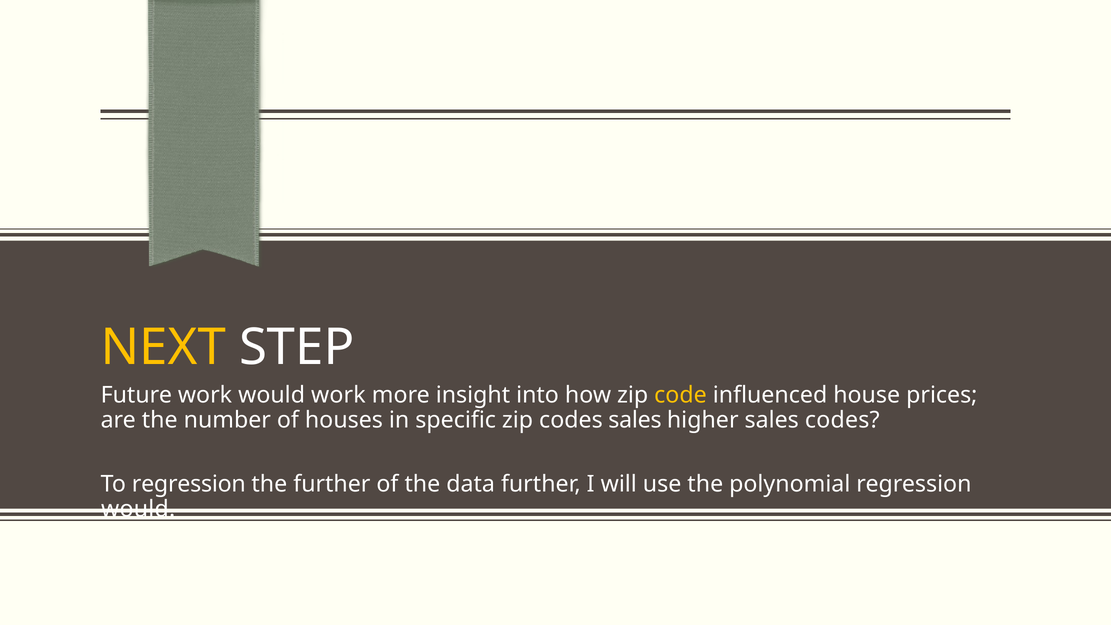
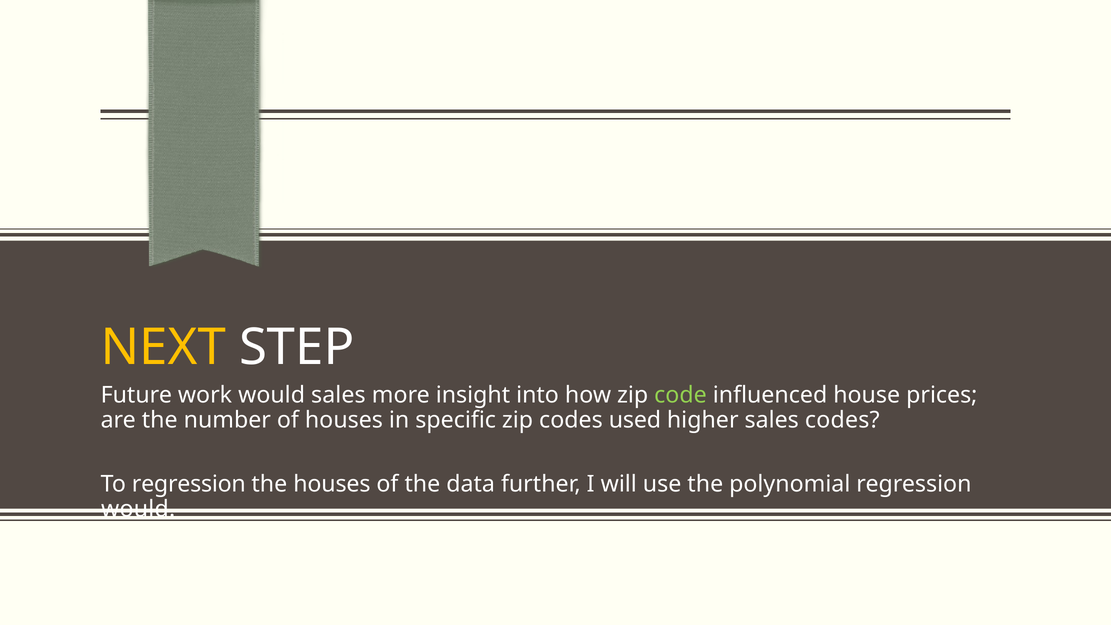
would work: work -> sales (338, 395)
code colour: yellow -> light green (680, 395)
codes sales: sales -> used (635, 420)
the further: further -> houses (332, 484)
